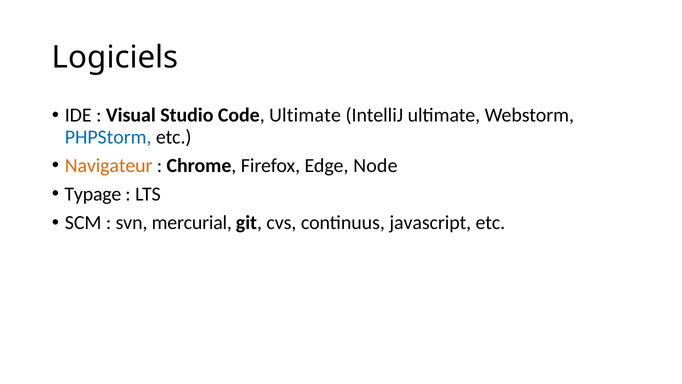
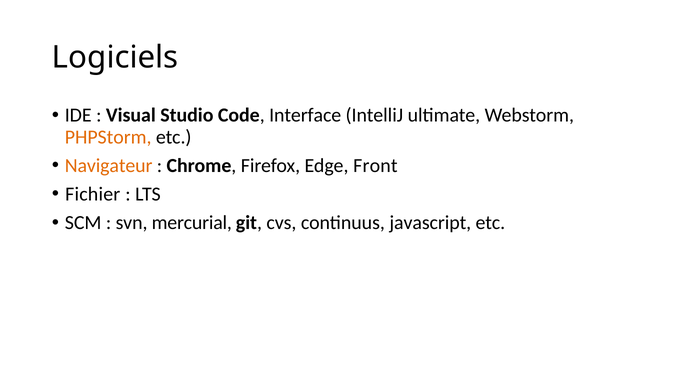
Code Ultimate: Ultimate -> Interface (305, 115)
PHPStorm colour: blue -> orange (108, 137)
Node: Node -> Front (375, 165)
Typage: Typage -> Fichier (93, 194)
